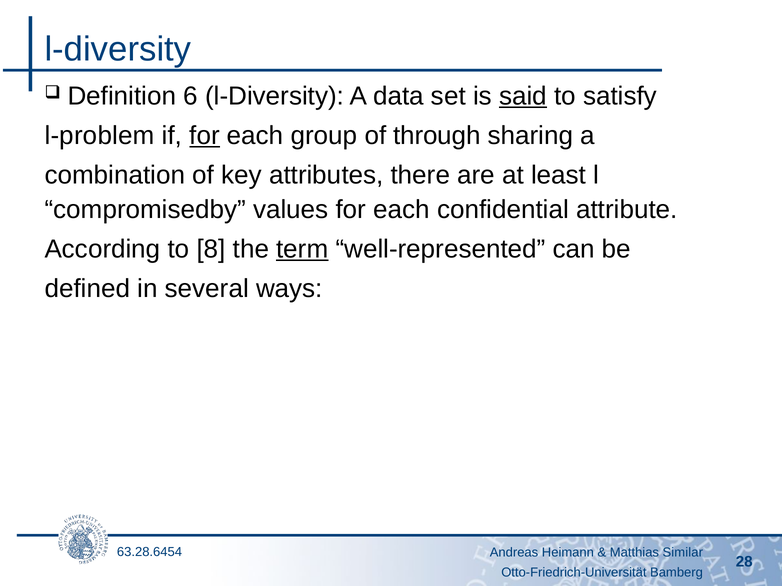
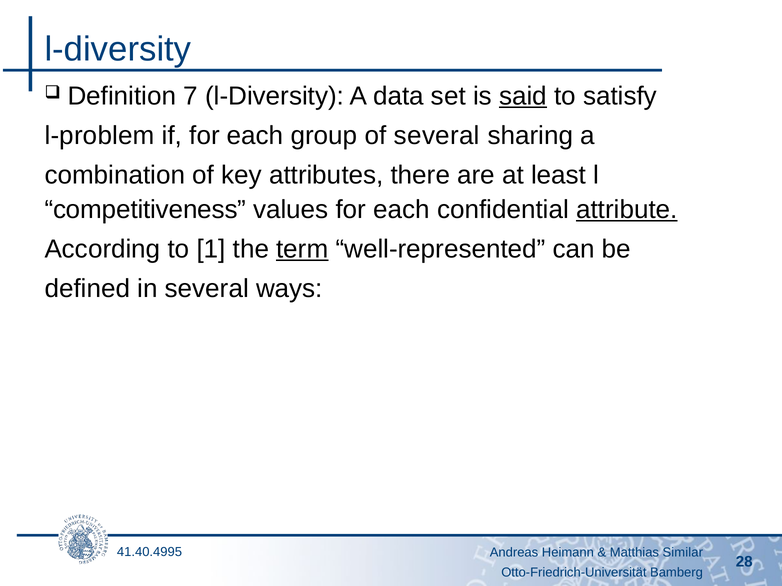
6: 6 -> 7 (191, 96)
for underline: present -> none (205, 136)
of through: through -> several (437, 136)
compromisedby: compromisedby -> competitiveness (145, 210)
attribute underline: none -> present (627, 210)
8: 8 -> 1 (211, 249)
63.28.6454: 63.28.6454 -> 41.40.4995 (150, 552)
